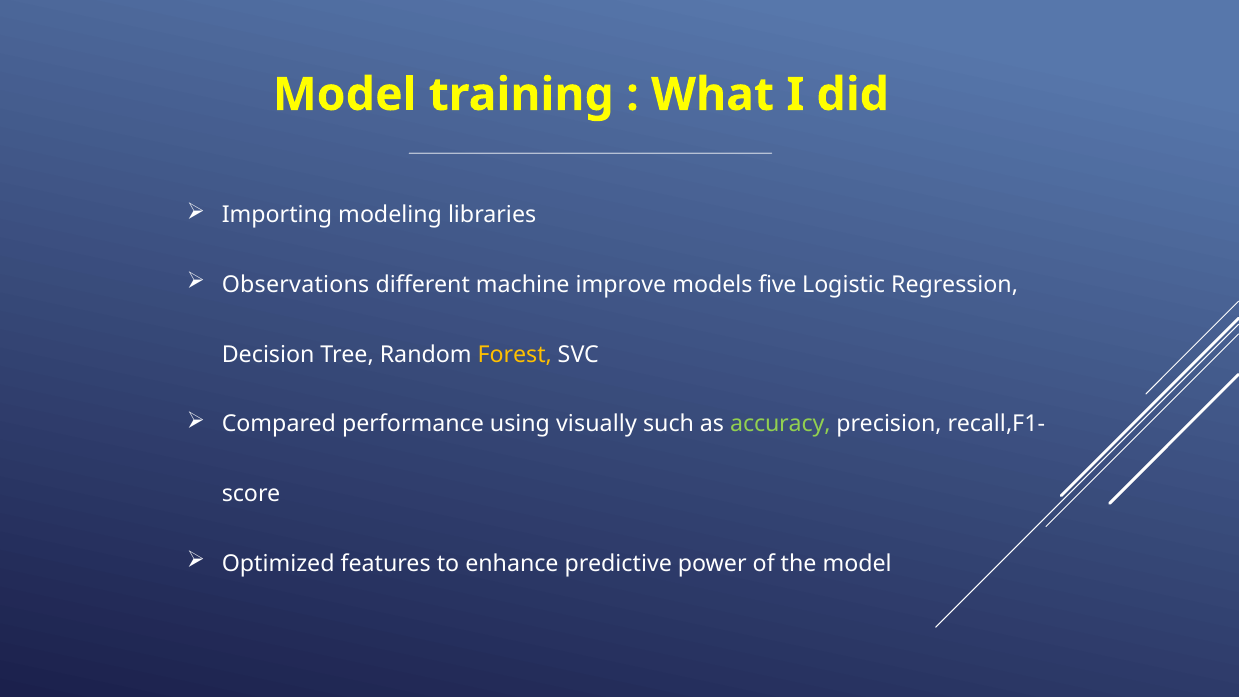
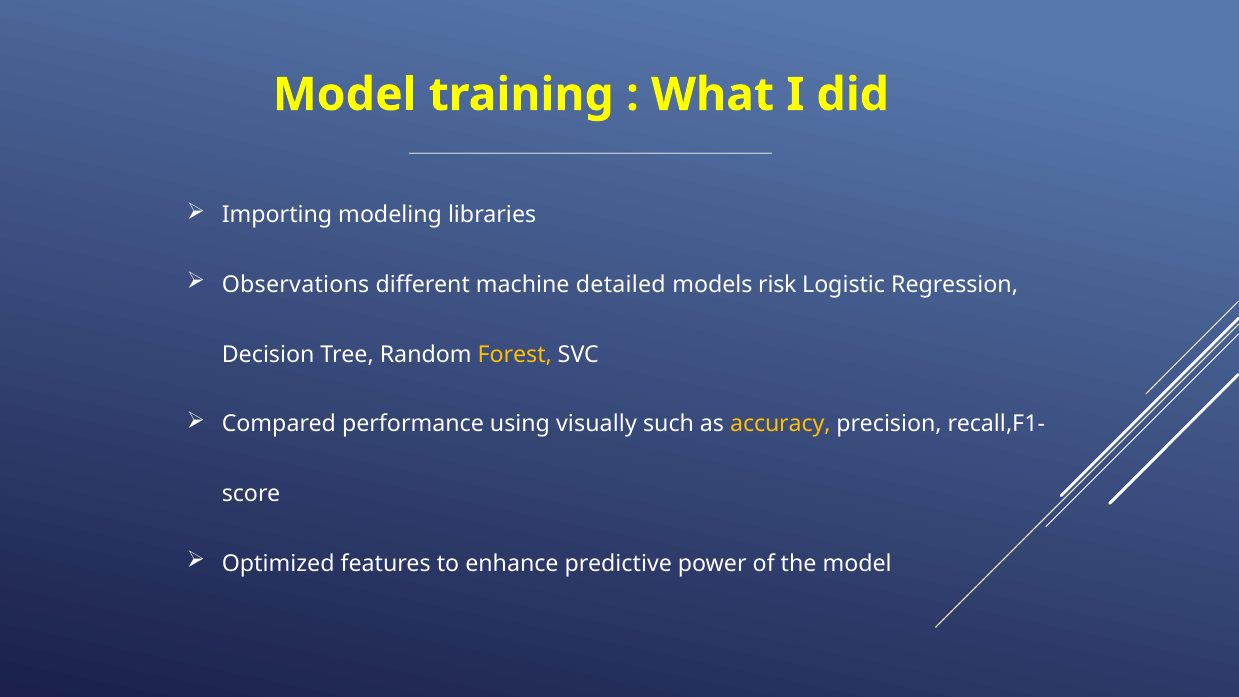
improve: improve -> detailed (621, 285)
five: five -> risk (777, 285)
accuracy colour: light green -> yellow (780, 424)
